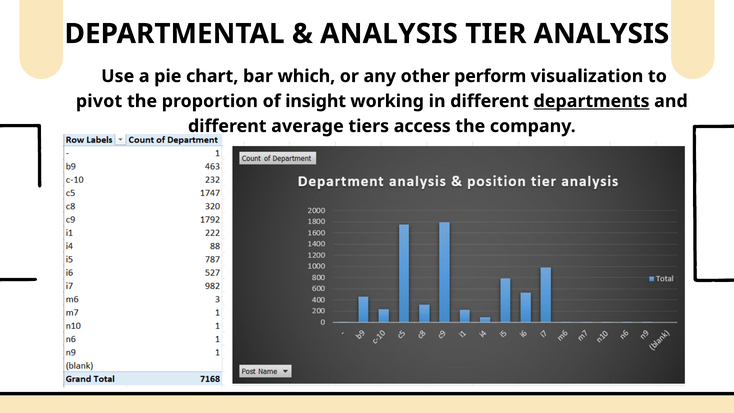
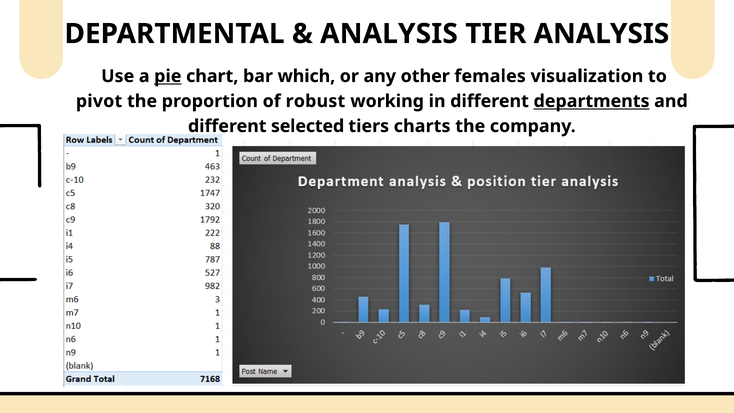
pie underline: none -> present (168, 76)
perform: perform -> females (490, 76)
insight: insight -> robust (315, 101)
average: average -> selected (308, 126)
access: access -> charts (422, 126)
